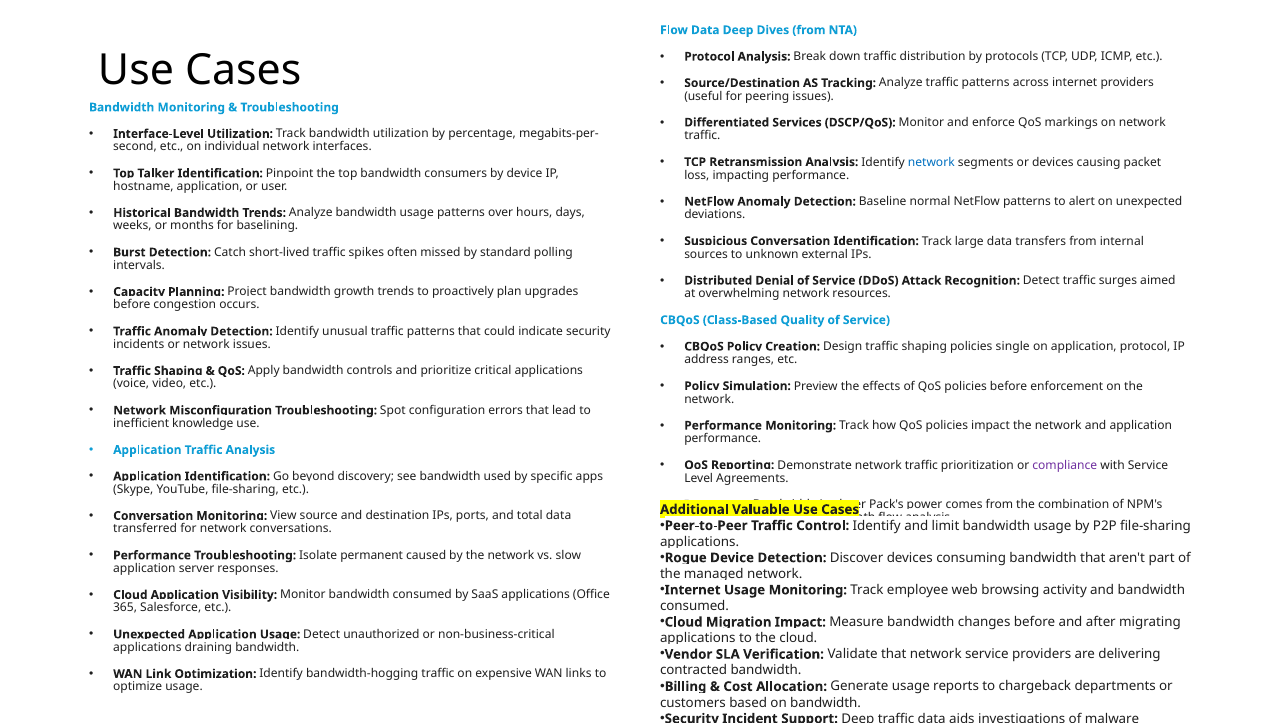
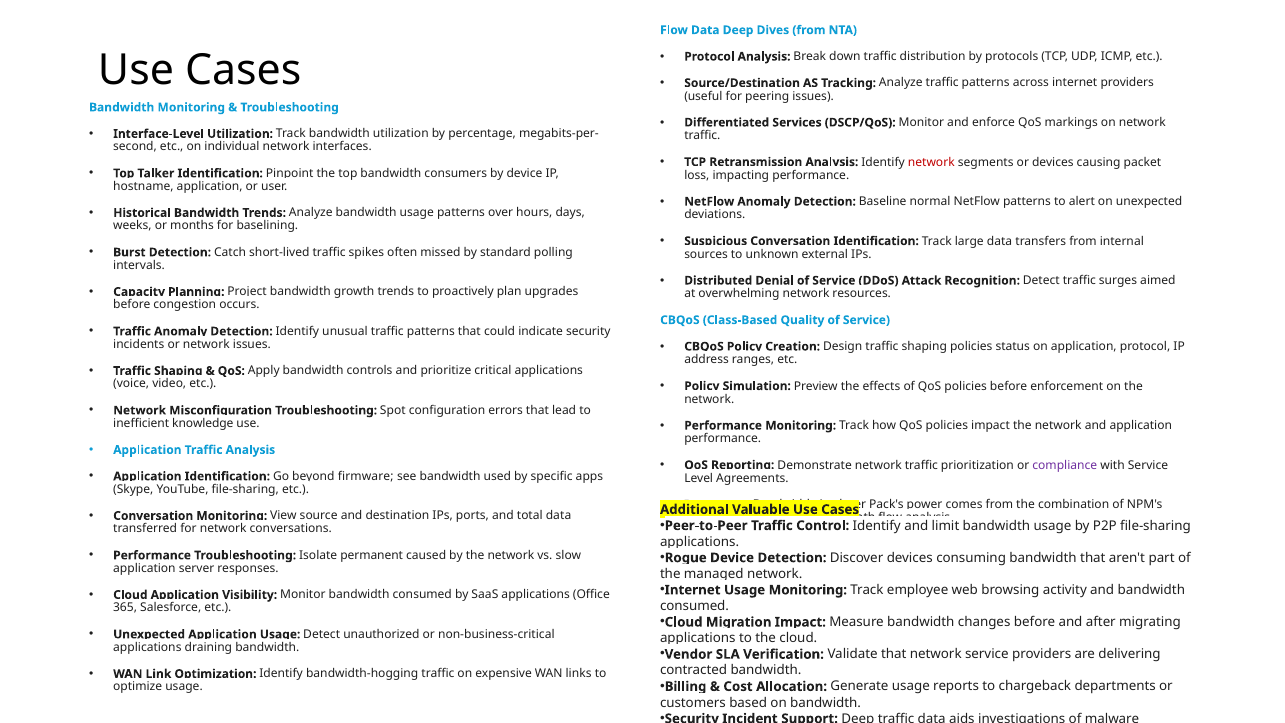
network colour: blue -> red (931, 162)
single: single -> status (1013, 346)
discovery: discovery -> firmware (366, 476)
